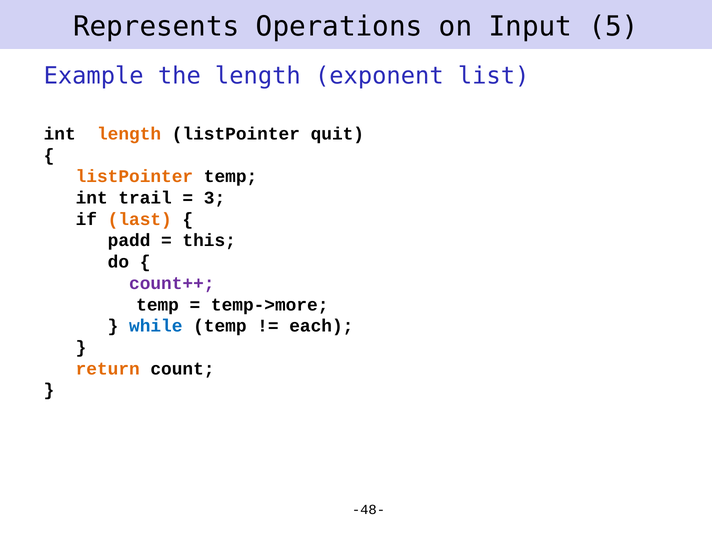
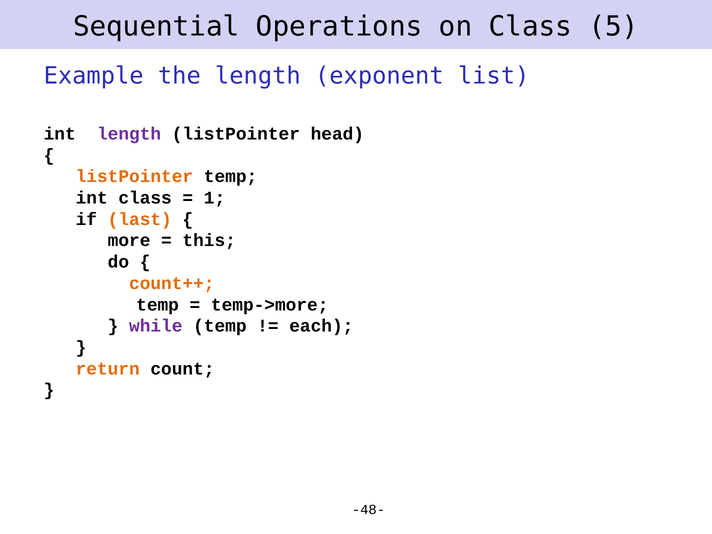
Represents: Represents -> Sequential (156, 26)
on Input: Input -> Class (530, 26)
length colour: orange -> purple (129, 134)
quit: quit -> head (337, 134)
int trail: trail -> class (145, 198)
3: 3 -> 1 (215, 198)
padd: padd -> more (129, 241)
count++ colour: purple -> orange (172, 283)
while colour: blue -> purple (156, 326)
